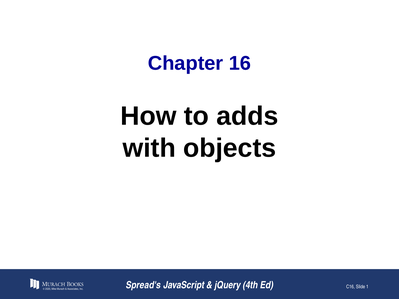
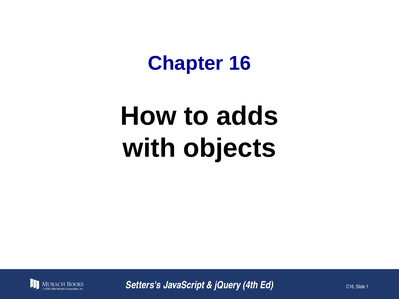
Spread's: Spread's -> Setters's (143, 285)
